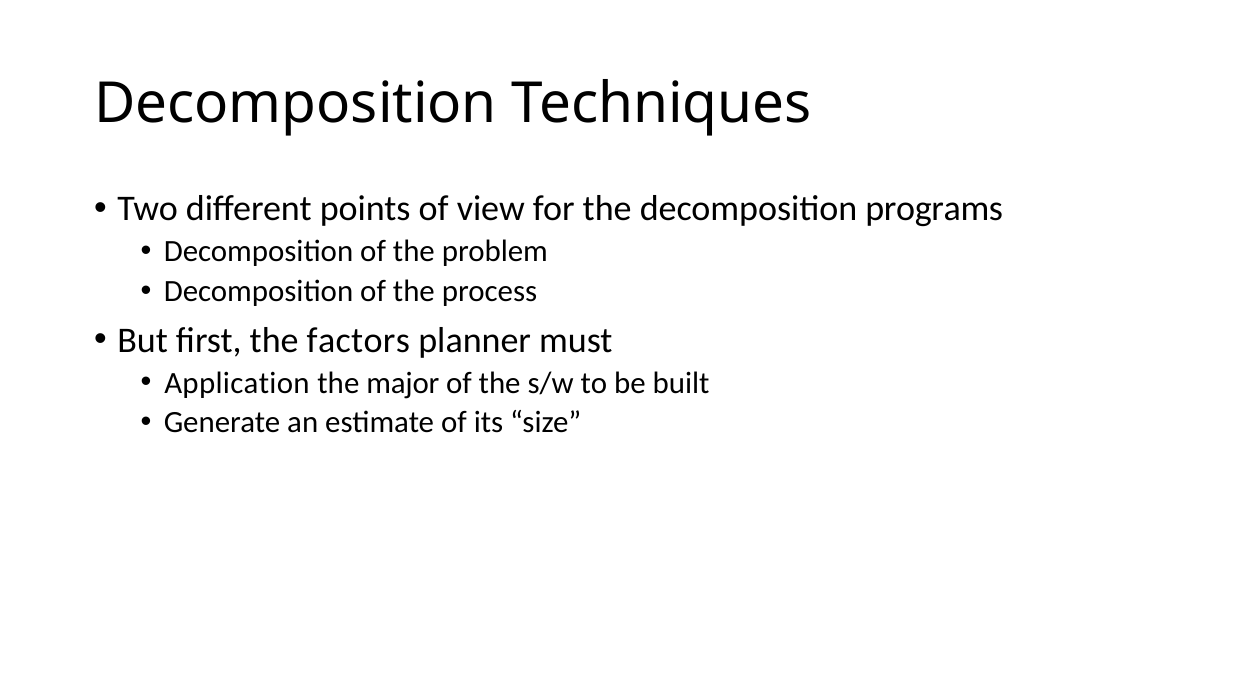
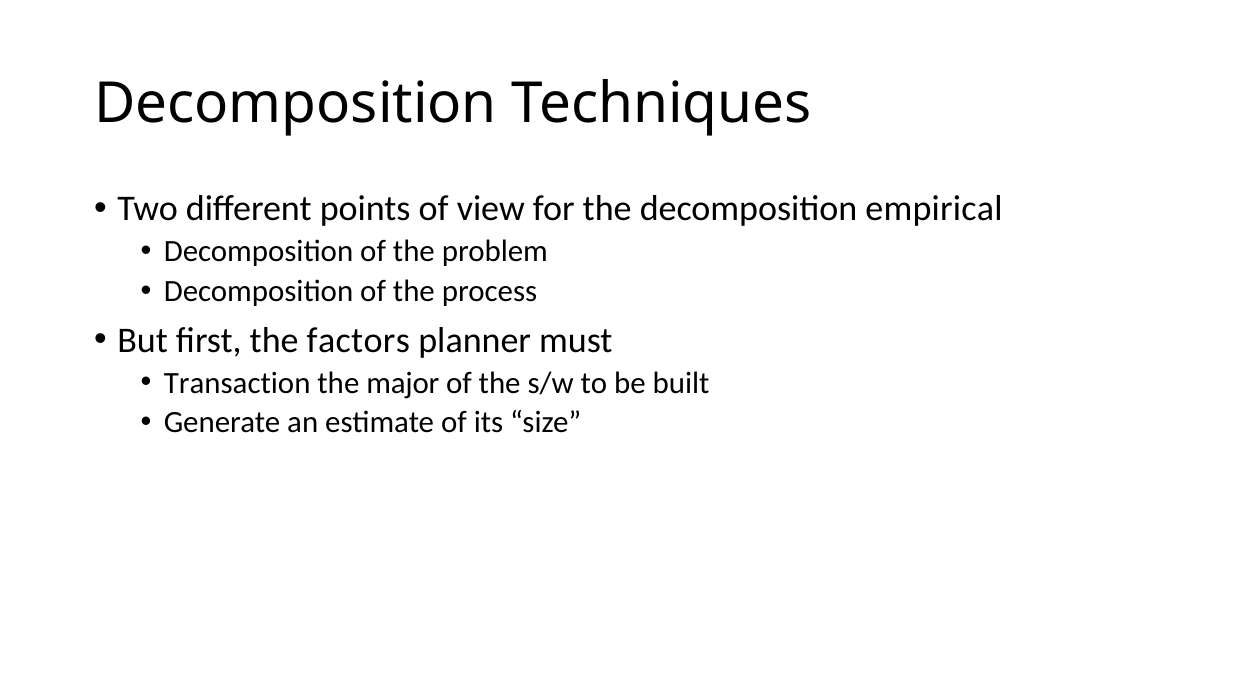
programs: programs -> empirical (934, 209)
Application: Application -> Transaction (237, 383)
